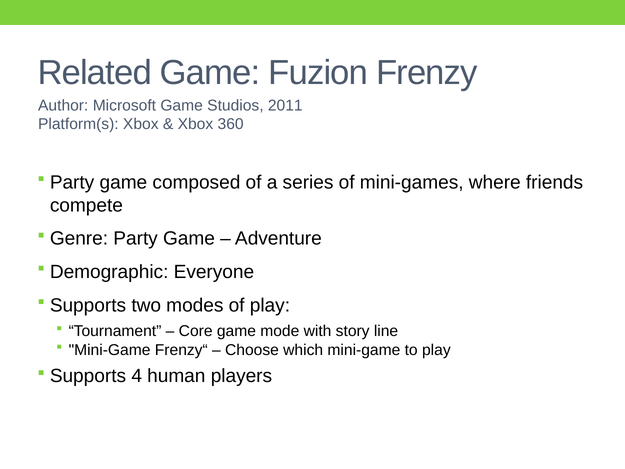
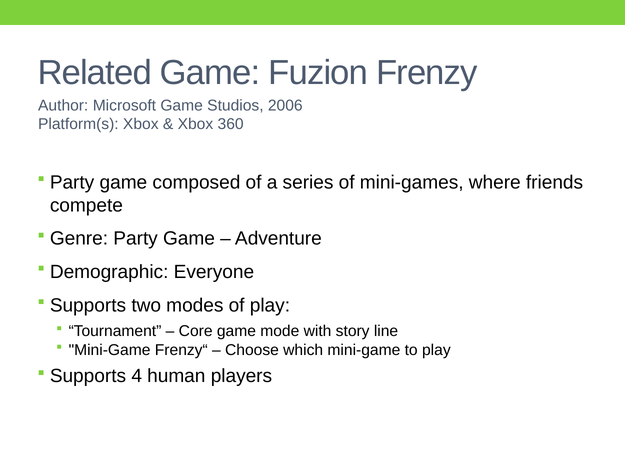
2011: 2011 -> 2006 (285, 105)
